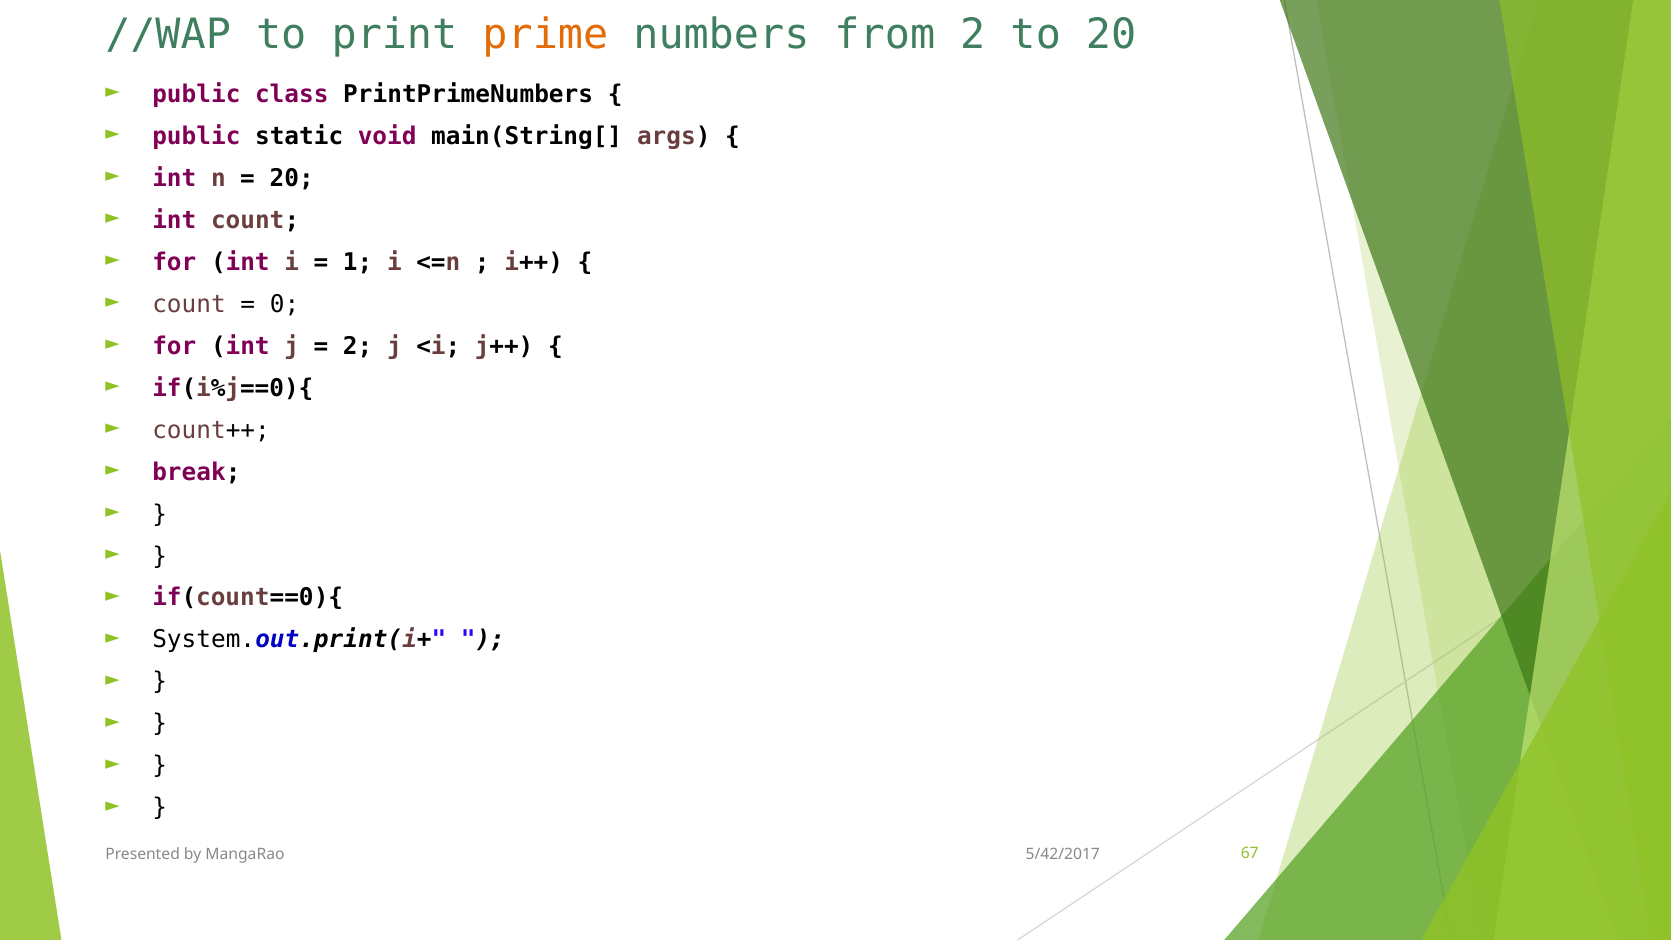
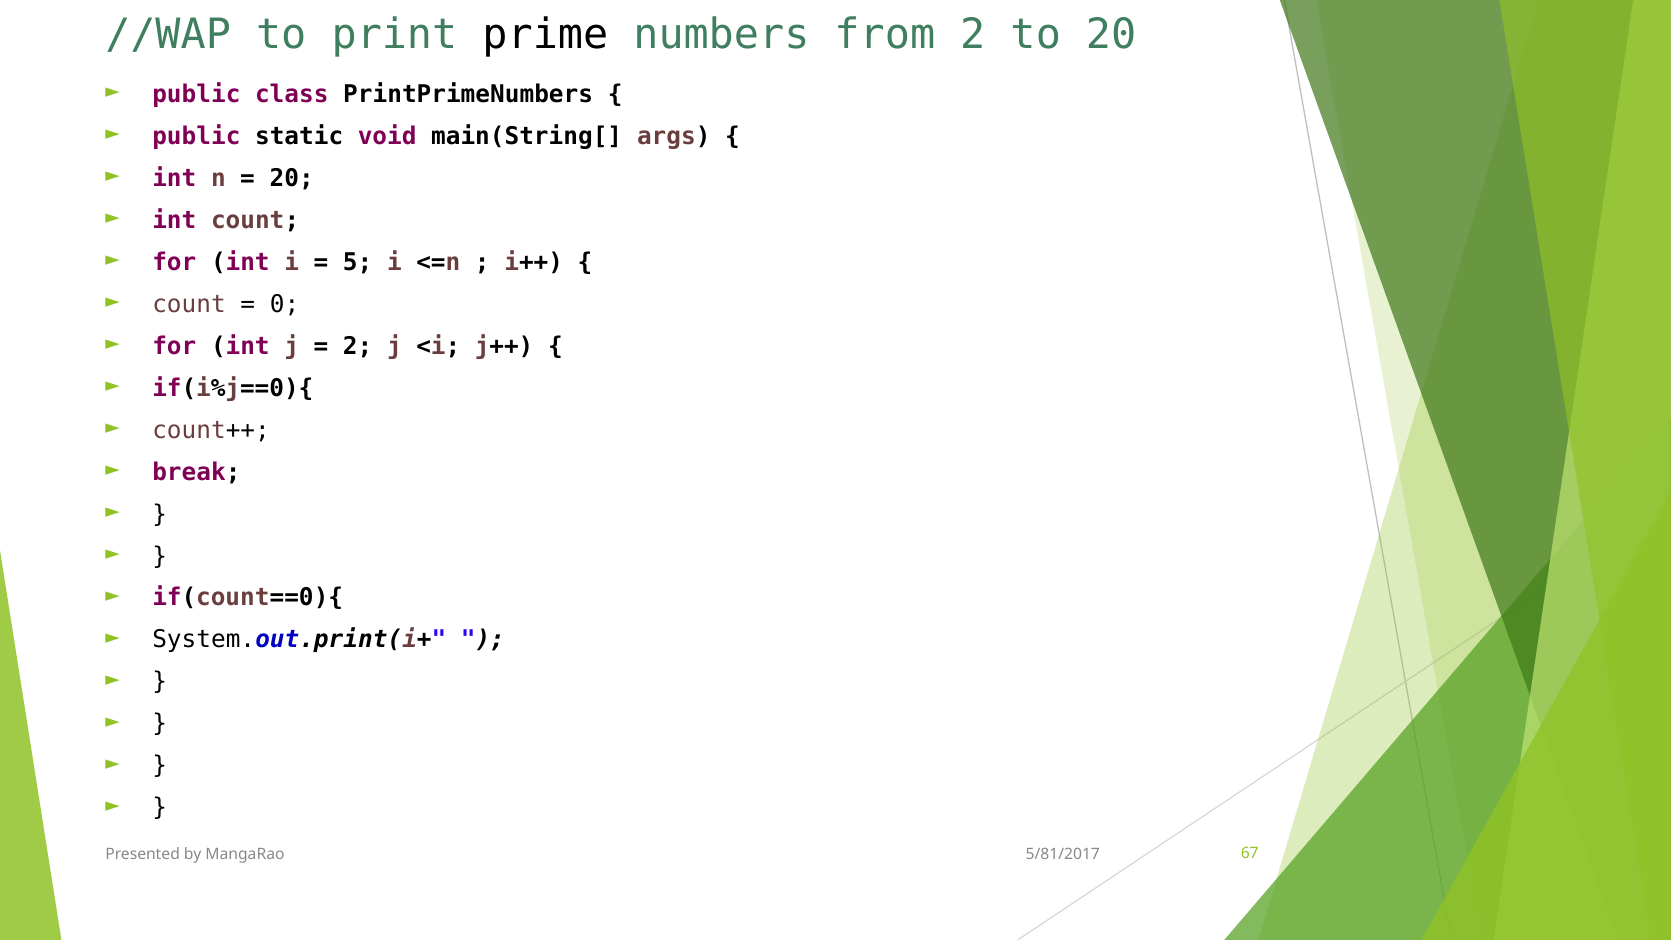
prime colour: orange -> black (545, 34)
1: 1 -> 5 (358, 262)
5/42/2017: 5/42/2017 -> 5/81/2017 (1063, 854)
